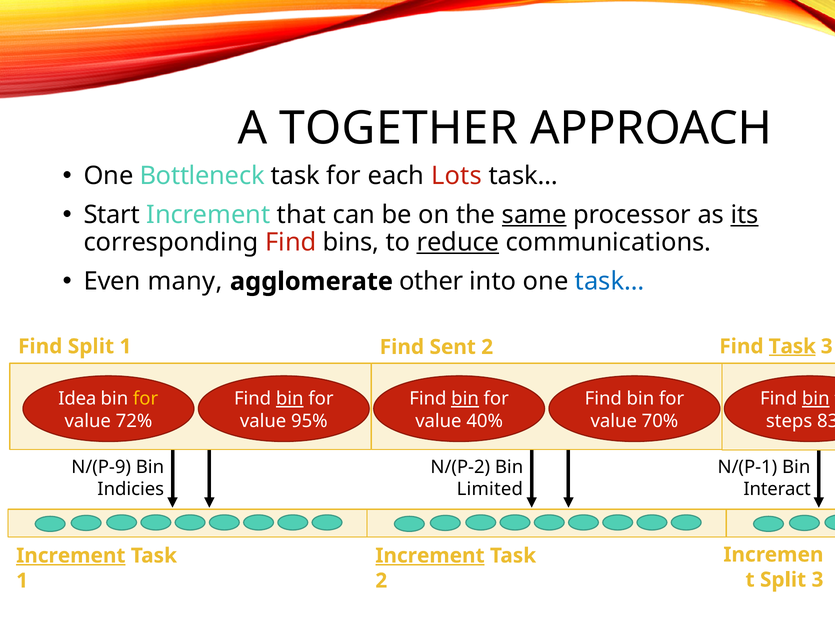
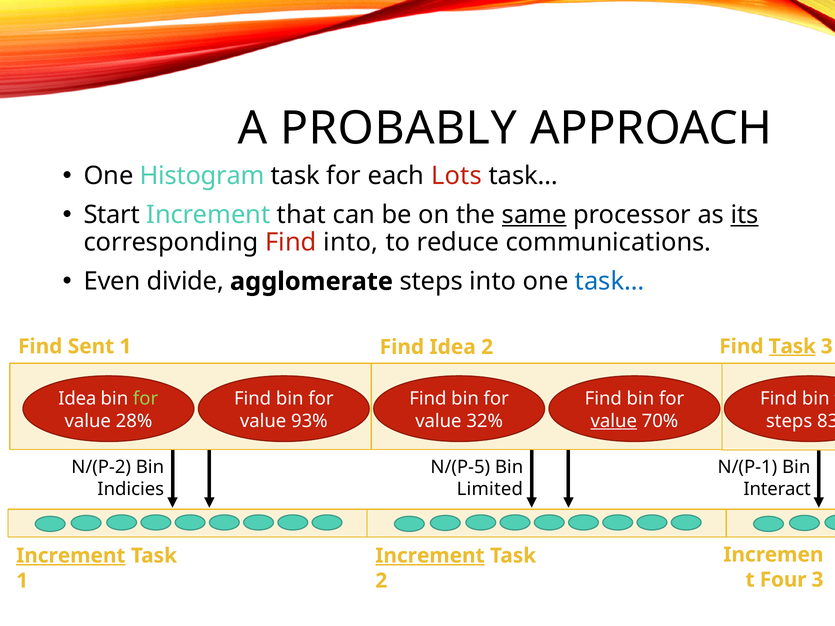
TOGETHER: TOGETHER -> PROBABLY (399, 129)
Bottleneck: Bottleneck -> Histogram (202, 176)
Find bins: bins -> into (351, 242)
reduce underline: present -> none (458, 242)
many: many -> divide (185, 282)
agglomerate other: other -> steps (431, 282)
Find Split: Split -> Sent (91, 347)
Find Sent: Sent -> Idea (453, 347)
for colour: yellow -> light green (146, 399)
bin underline: present -> none (290, 399)
bin underline: present -> none (465, 399)
bin underline: present -> none (816, 399)
72%: 72% -> 28% (134, 421)
95%: 95% -> 93% (309, 421)
40%: 40% -> 32% (485, 421)
value underline: none -> present (614, 421)
N/(P-9: N/(P-9 -> N/(P-2 (101, 467)
N/(P-2: N/(P-2 -> N/(P-5 (460, 467)
Split: Split -> Four (783, 580)
